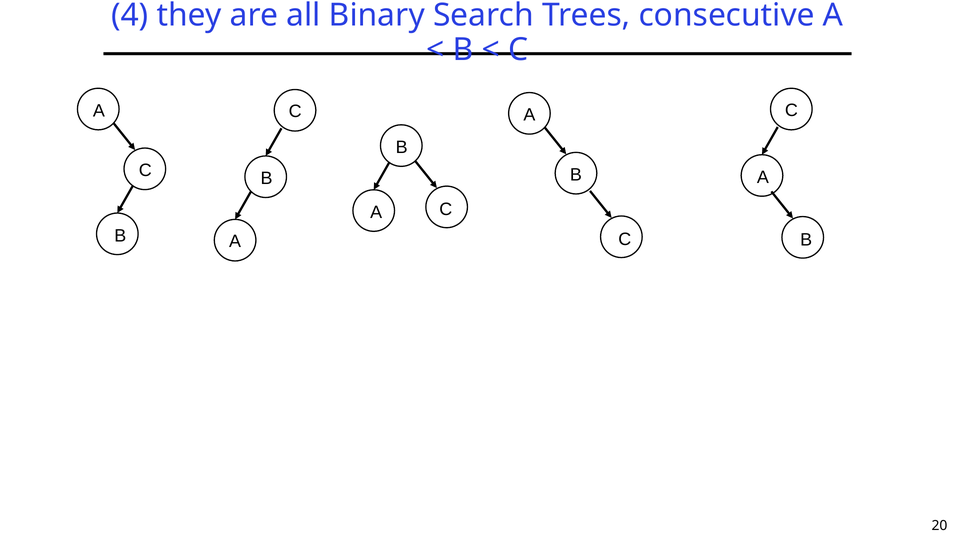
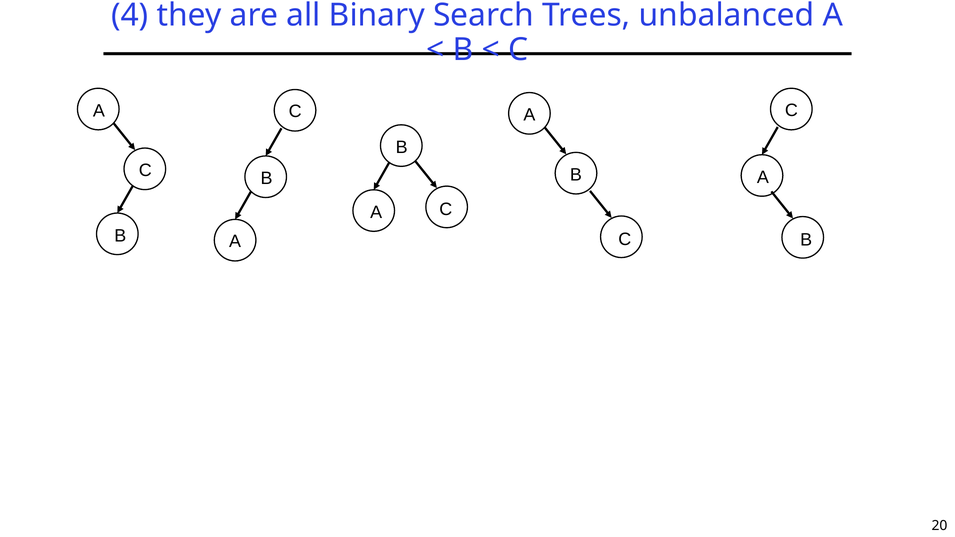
consecutive: consecutive -> unbalanced (727, 15)
